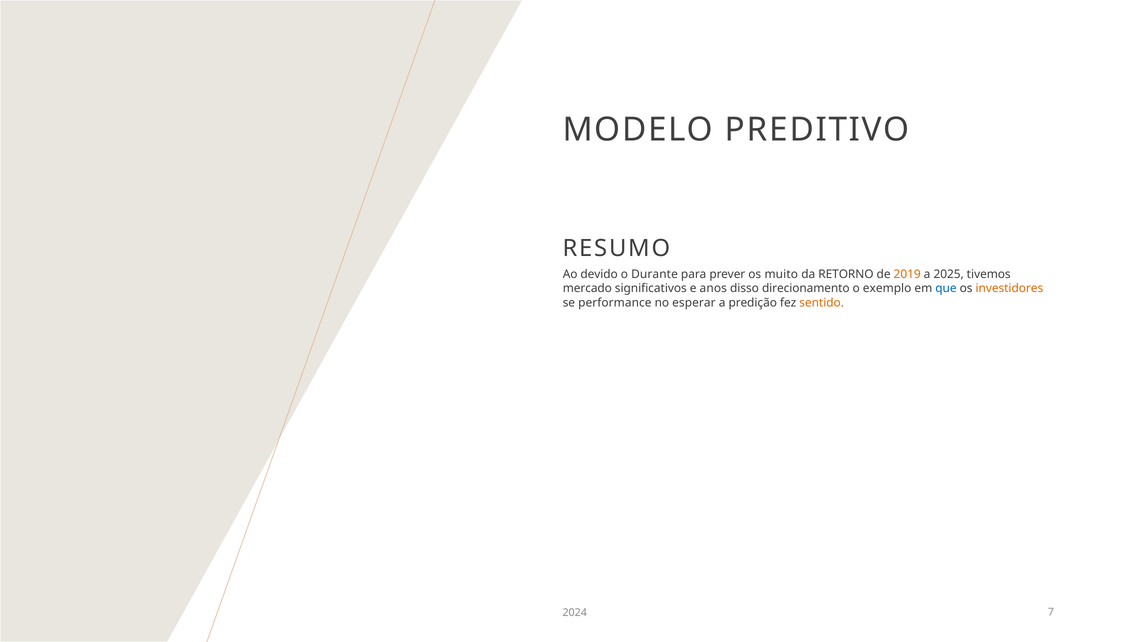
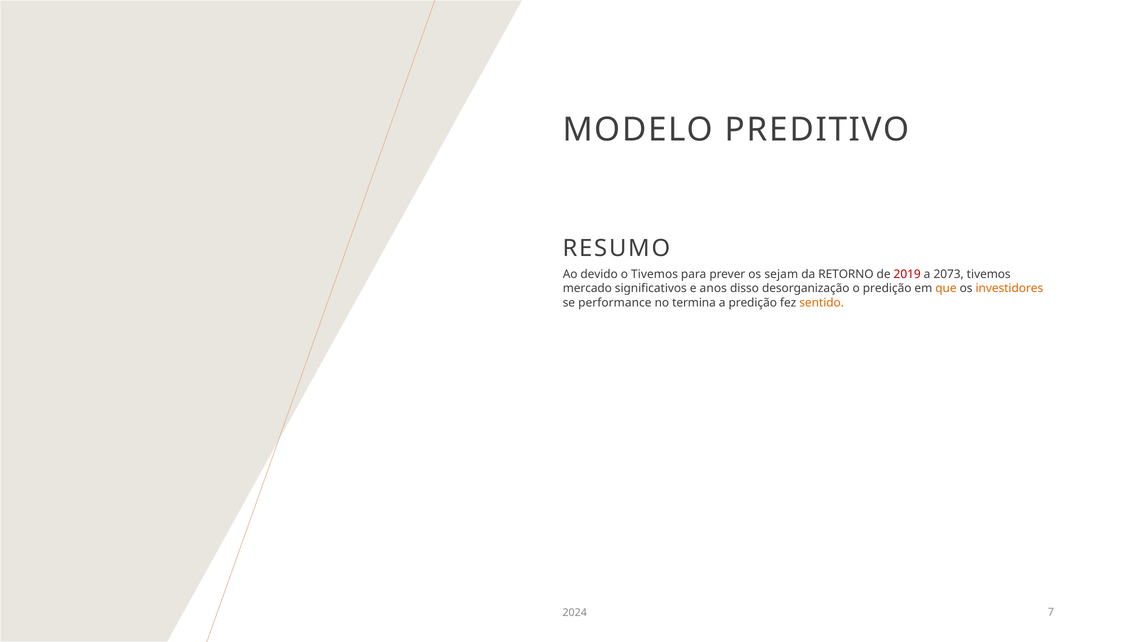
o Durante: Durante -> Tivemos (655, 274)
muito: muito -> sejam (781, 274)
2019 colour: orange -> red (907, 274)
2025: 2025 -> 2073 (949, 274)
direcionamento: direcionamento -> desorganização (806, 288)
o exemplo: exemplo -> predição (887, 288)
que colour: blue -> orange (946, 288)
esperar: esperar -> termina (694, 303)
